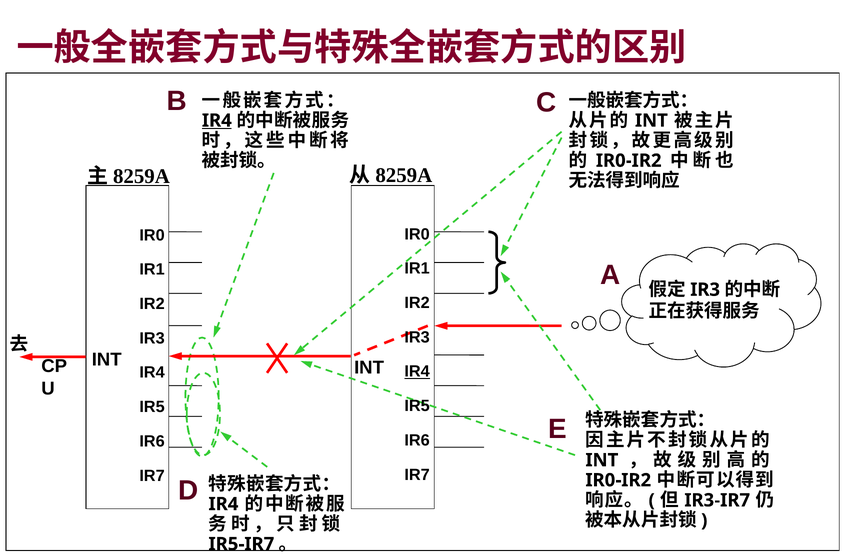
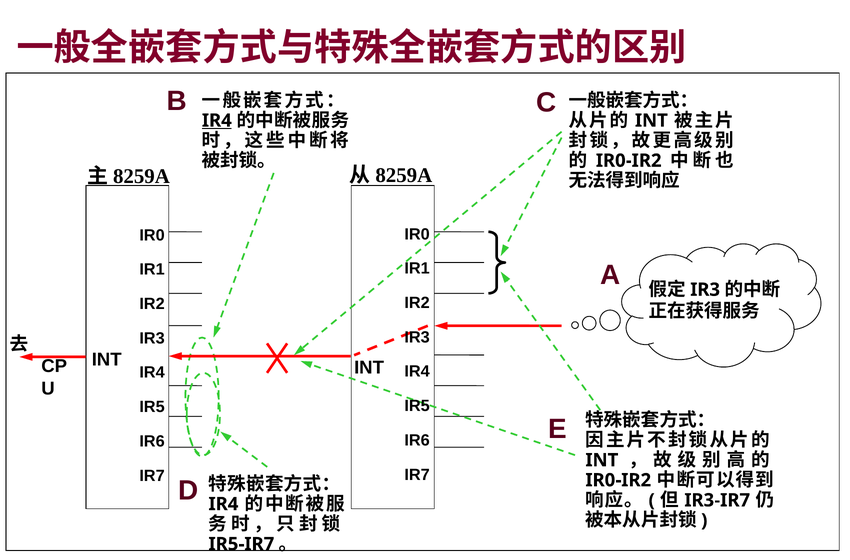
IR4 underline: present -> none (417, 372)
